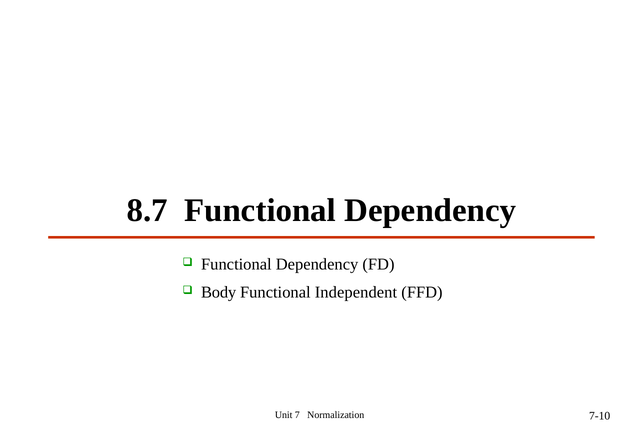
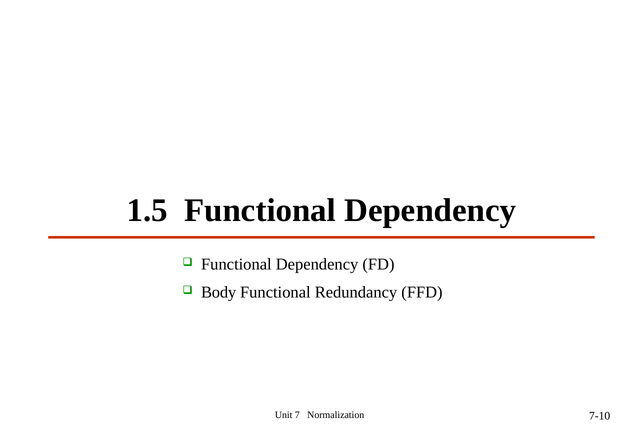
8.7: 8.7 -> 1.5 (147, 211)
Independent: Independent -> Redundancy (356, 293)
